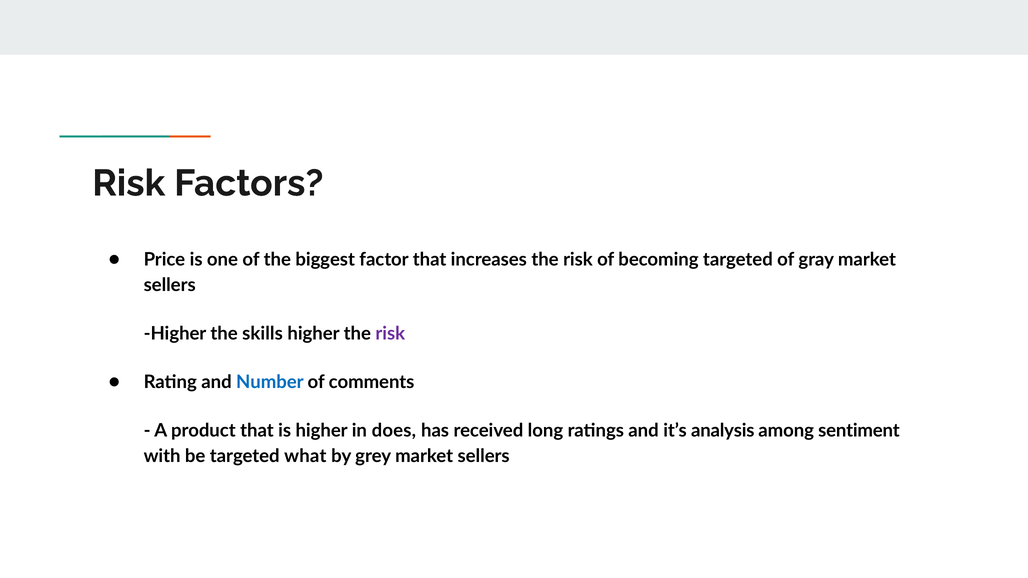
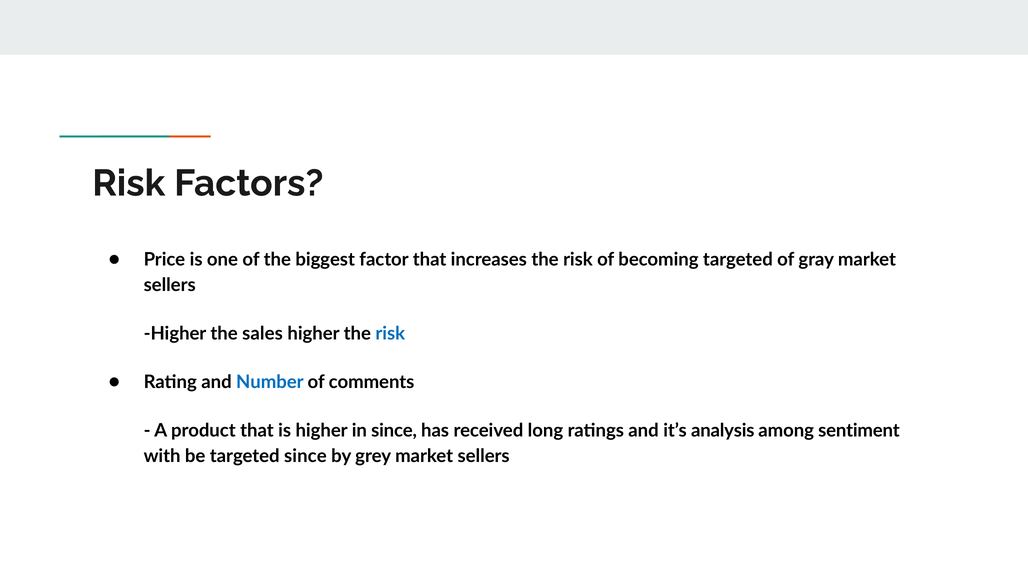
skills: skills -> sales (263, 334)
risk colour: purple -> blue (390, 334)
in does: does -> since (394, 431)
targeted what: what -> since (305, 456)
